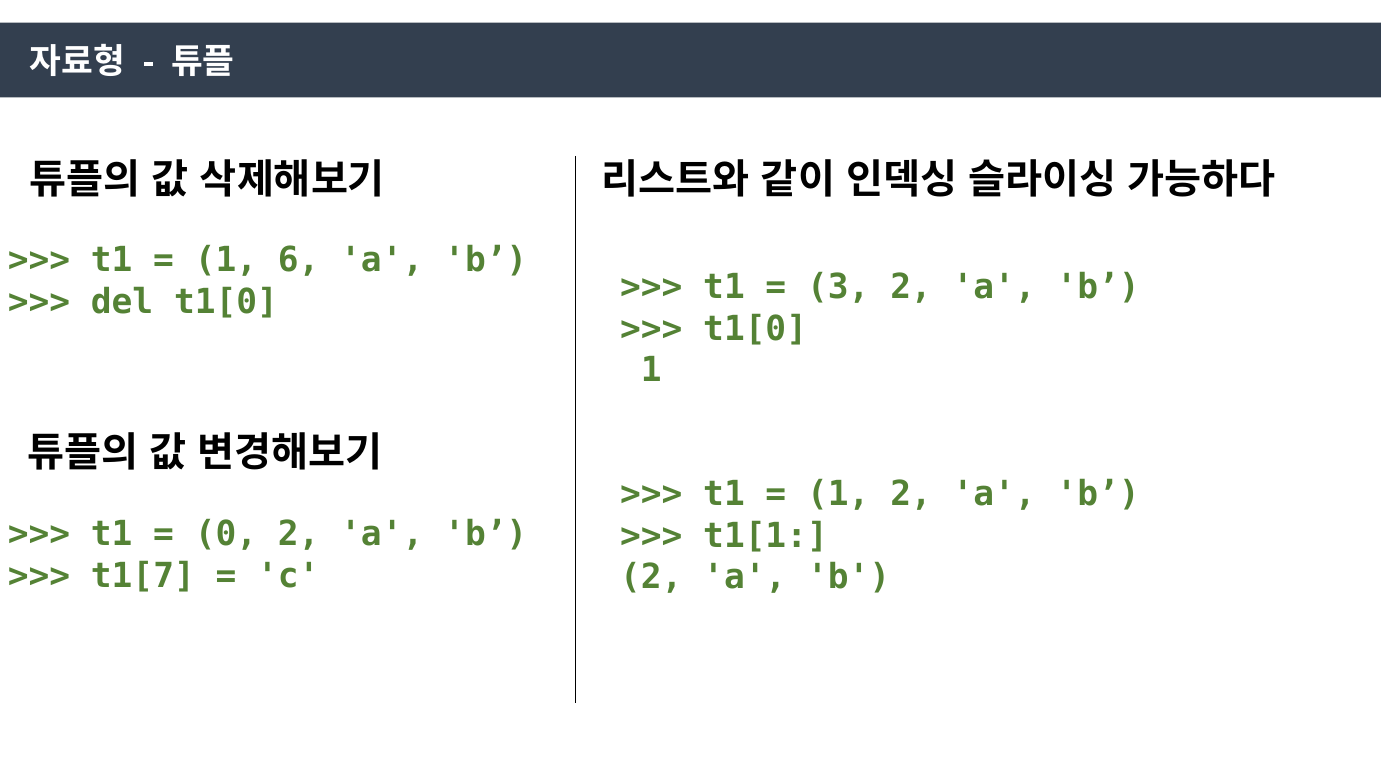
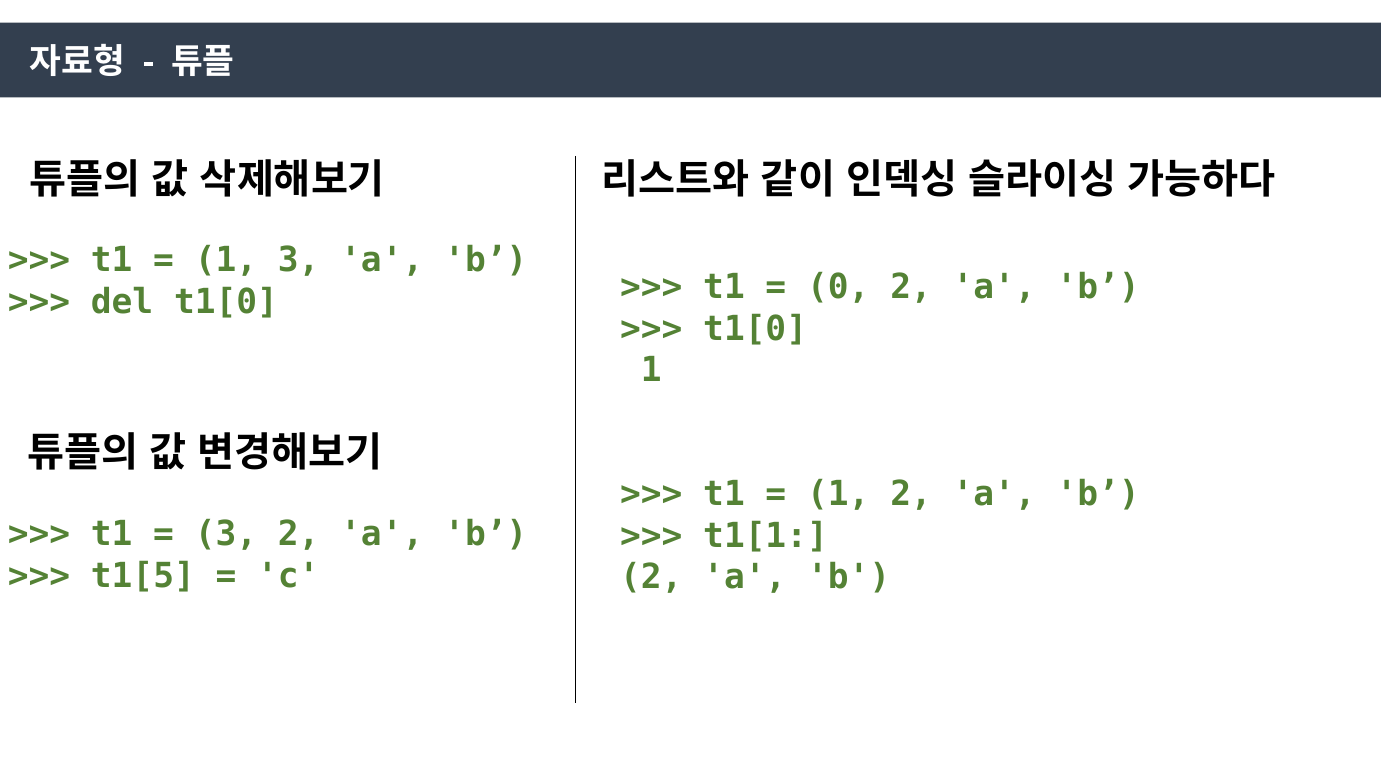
1 6: 6 -> 3 (299, 260)
3: 3 -> 0 (838, 287)
0: 0 -> 3 (226, 534)
t1[7: t1[7 -> t1[5 (143, 576)
